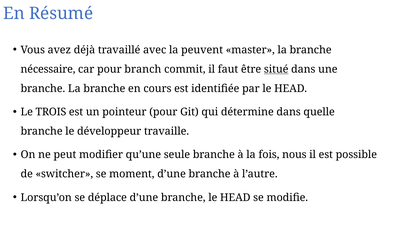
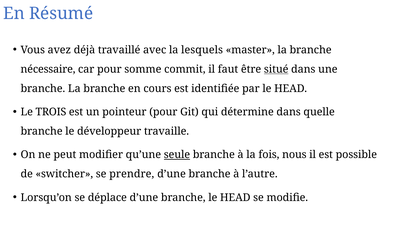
peuvent: peuvent -> lesquels (202, 50)
branch: branch -> somme (143, 69)
seule underline: none -> present (177, 155)
moment: moment -> prendre (132, 174)
